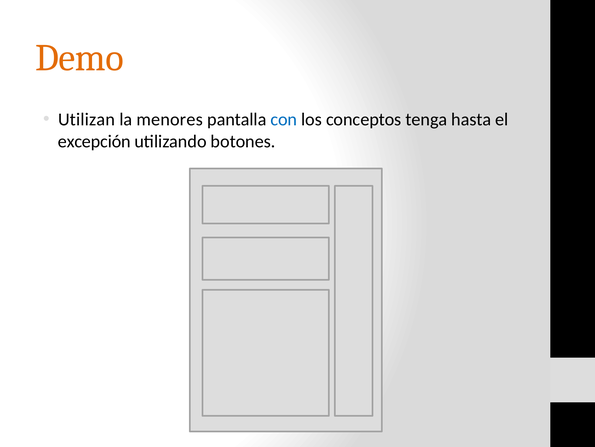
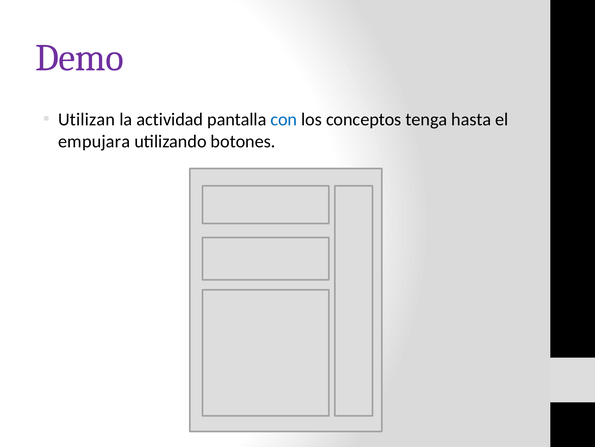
Demo colour: orange -> purple (79, 58)
menores: menores -> actividad (170, 119)
excepción: excepción -> empujara (94, 141)
